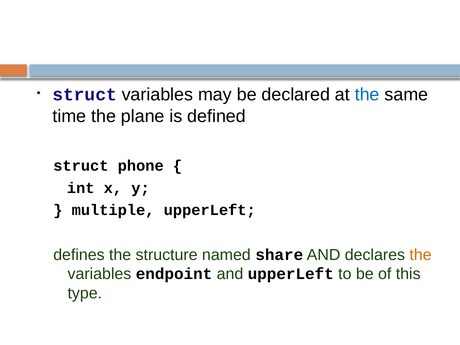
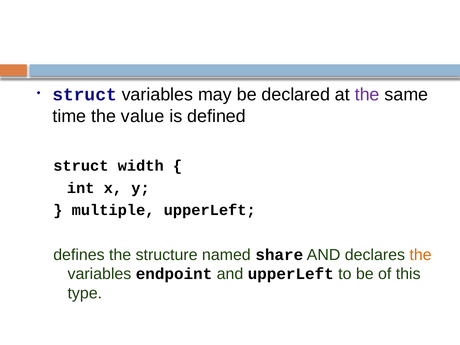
the colour: blue -> purple (367, 95)
plane: plane -> value (143, 116)
phone: phone -> width (141, 166)
